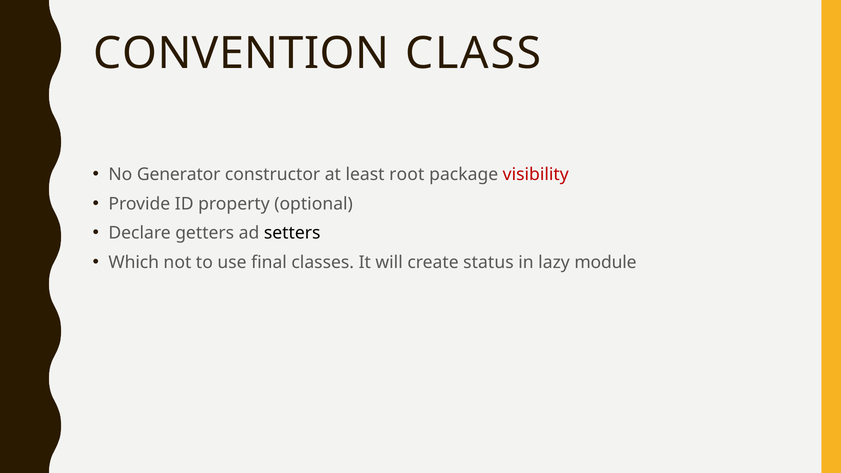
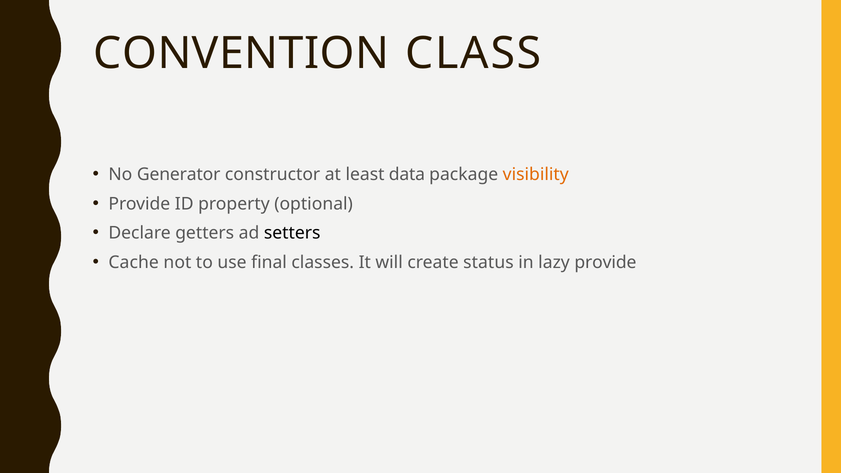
root: root -> data (407, 175)
visibility colour: red -> orange (536, 175)
Which: Which -> Cache (134, 262)
lazy module: module -> provide (605, 262)
